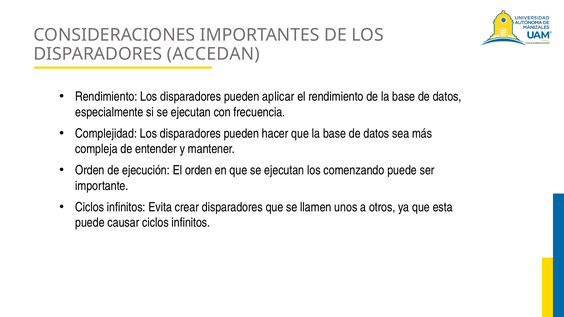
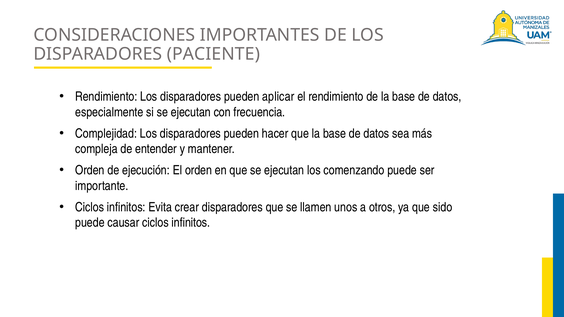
ACCEDAN: ACCEDAN -> PACIENTE (213, 54)
esta: esta -> sido (443, 207)
